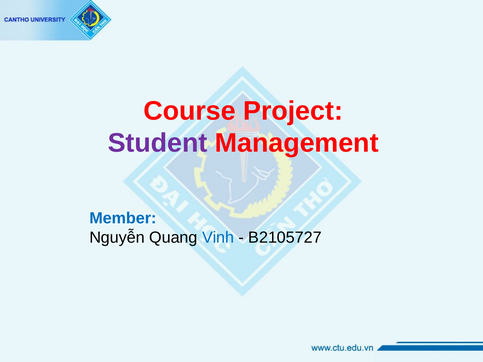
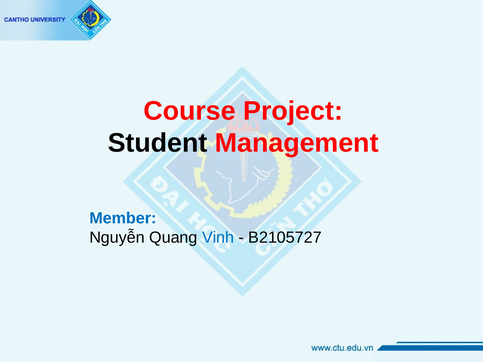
Student colour: purple -> black (158, 143)
